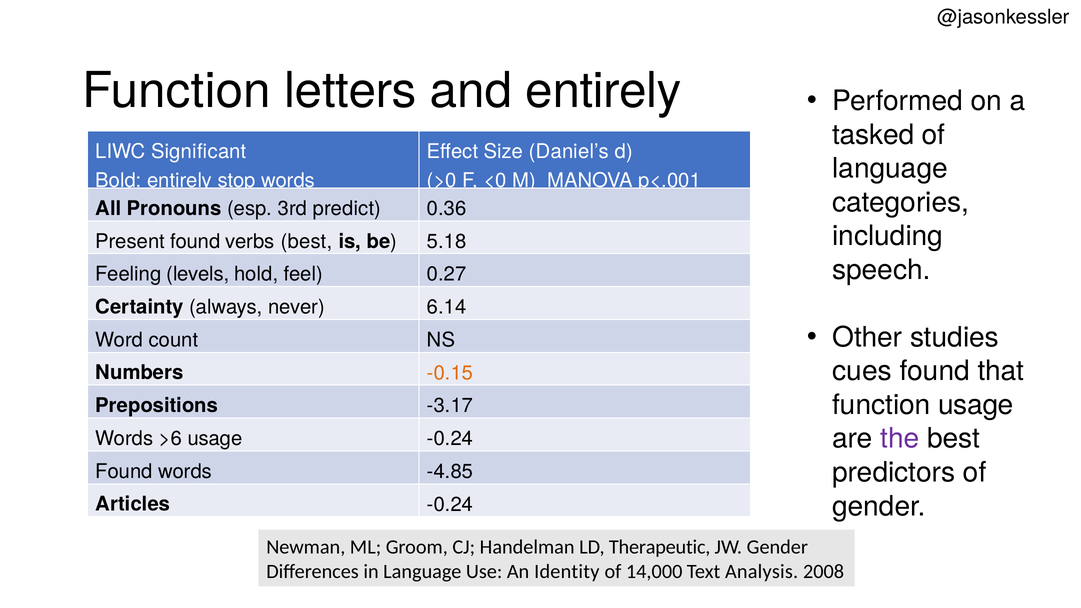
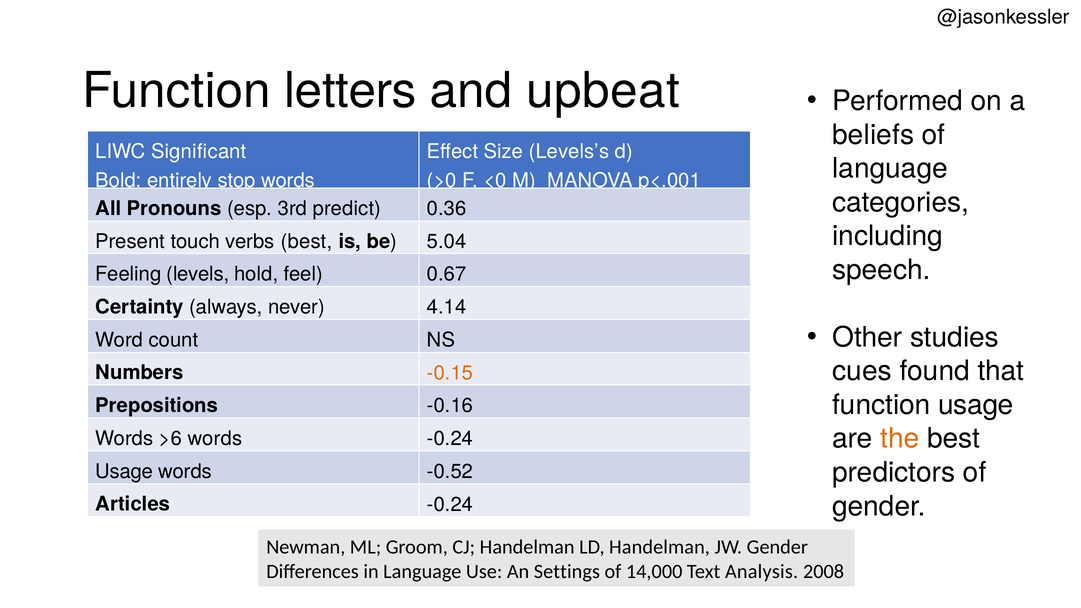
and entirely: entirely -> upbeat (603, 91)
tasked: tasked -> beliefs (873, 135)
Daniel’s: Daniel’s -> Levels’s (569, 152)
Present found: found -> touch (195, 241)
5.18: 5.18 -> 5.04 (447, 241)
0.27: 0.27 -> 0.67 (447, 274)
6.14: 6.14 -> 4.14 (447, 307)
-3.17: -3.17 -> -0.16 (450, 406)
the colour: purple -> orange (900, 439)
>6 usage: usage -> words (215, 439)
Found: Found -> Usage (124, 472)
-4.85: -4.85 -> -0.52 (450, 472)
LD Therapeutic: Therapeutic -> Handelman (660, 547)
Identity: Identity -> Settings (567, 572)
